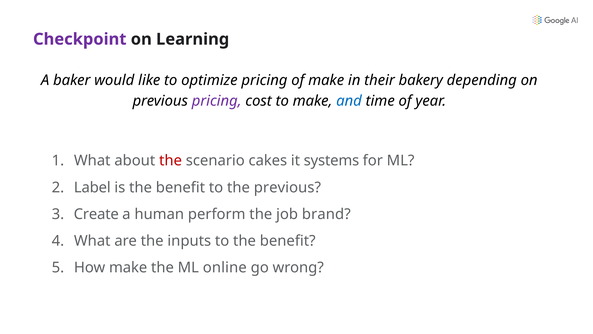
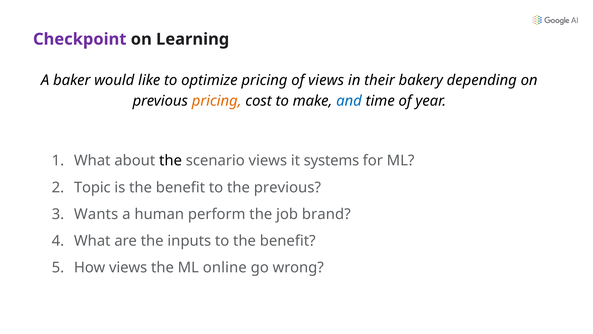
of make: make -> views (326, 80)
pricing colour: purple -> orange (217, 101)
the colour: red -> black (171, 161)
scenario cakes: cakes -> views (268, 161)
Label: Label -> Topic (92, 187)
Create: Create -> Wants (96, 214)
How make: make -> views (128, 267)
